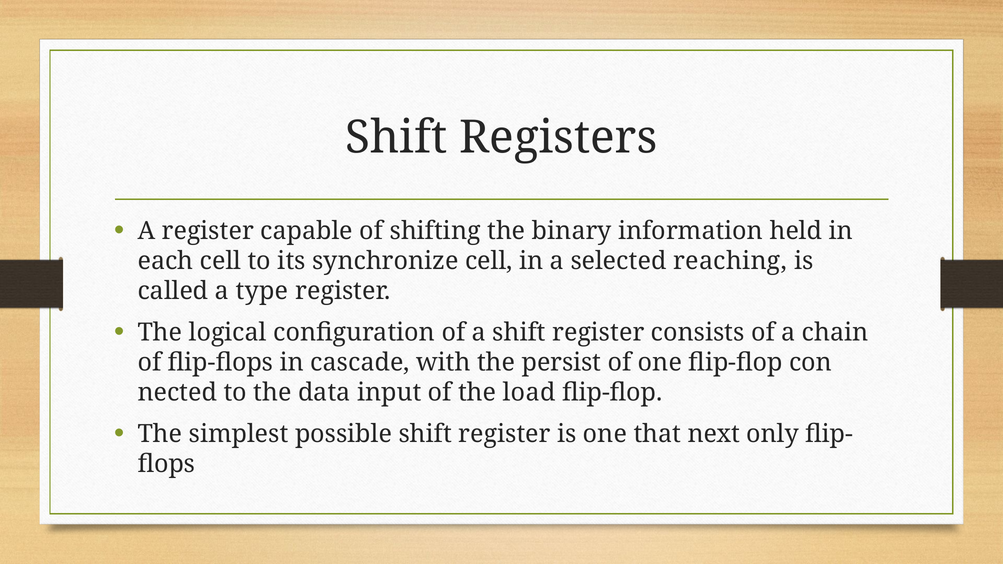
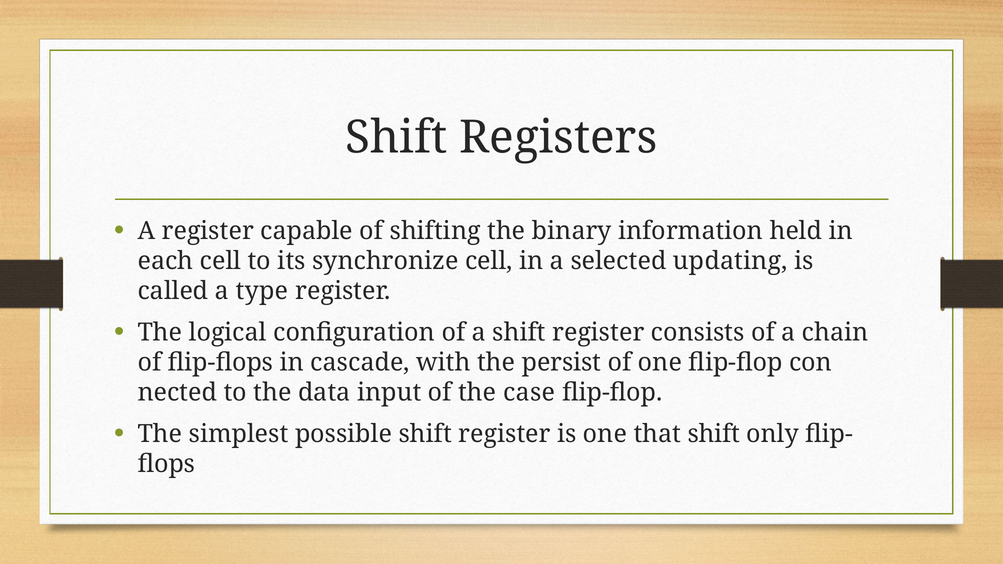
reaching: reaching -> updating (730, 261)
load: load -> case (529, 393)
that next: next -> shift (714, 434)
